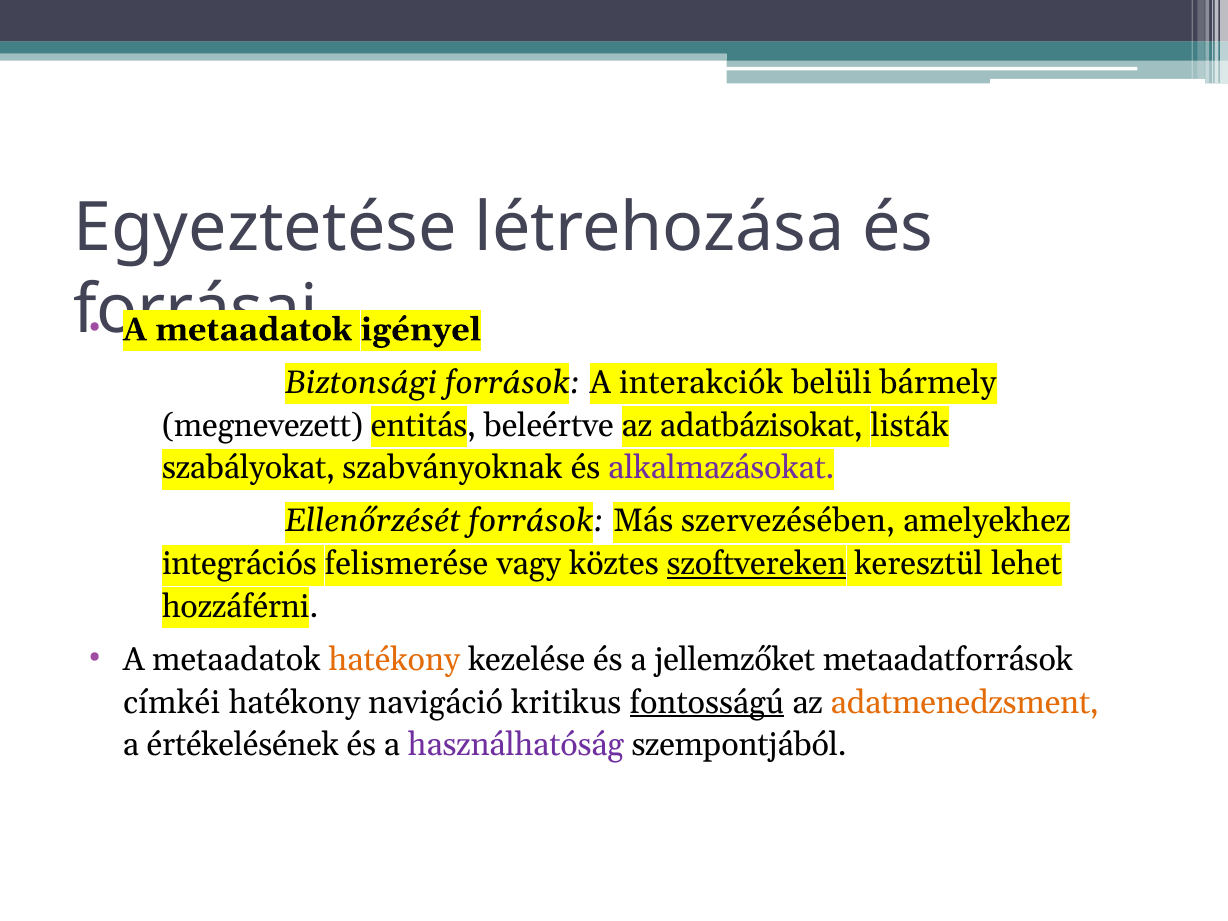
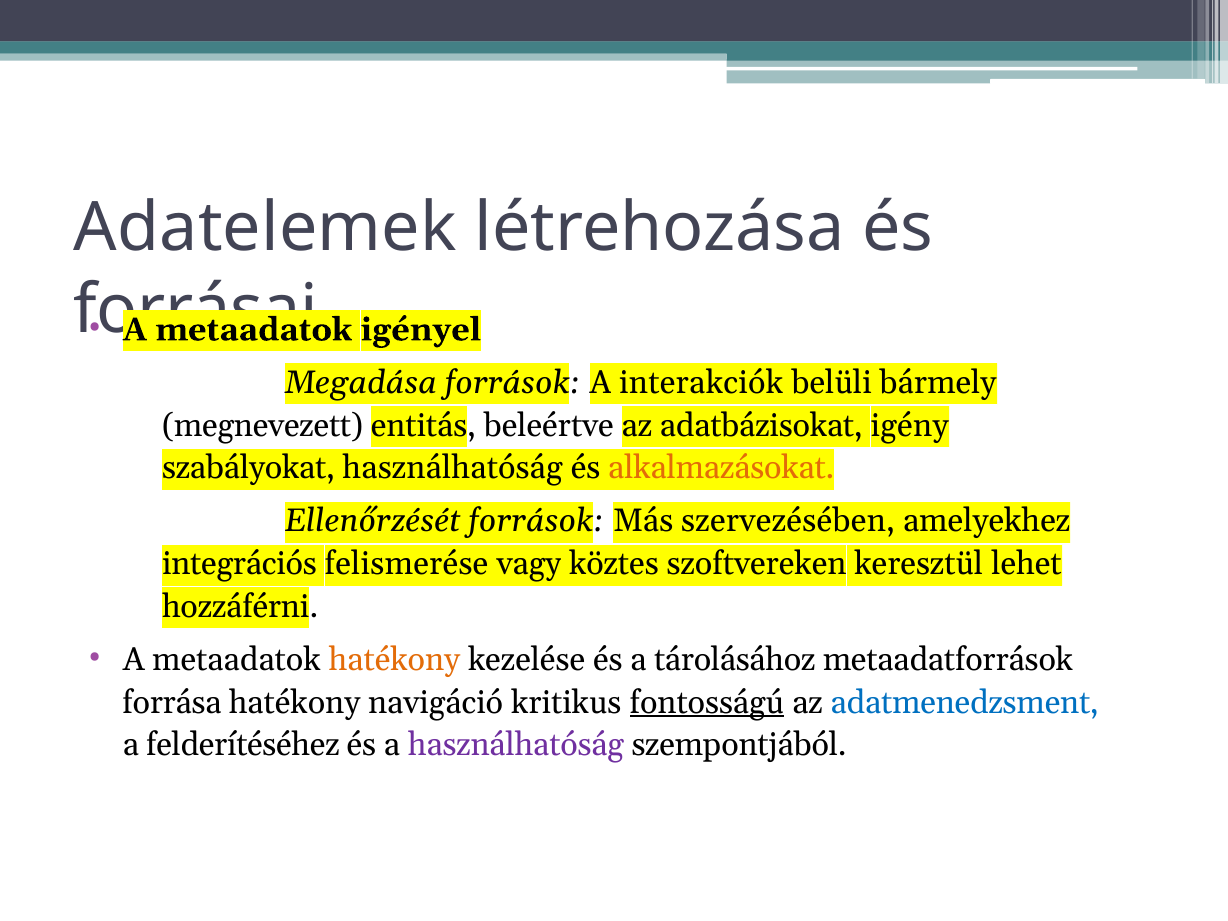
Egyeztetése: Egyeztetése -> Adatelemek (265, 228)
Biztonsági: Biztonsági -> Megadása (361, 383)
listák: listák -> igény (910, 425)
szabályokat szabványoknak: szabványoknak -> használhatóság (453, 468)
alkalmazásokat colour: purple -> orange (721, 468)
szoftvereken underline: present -> none (757, 564)
jellemzőket: jellemzőket -> tárolásához (735, 660)
címkéi: címkéi -> forrása (172, 702)
adatmenedzsment colour: orange -> blue (965, 702)
értékelésének: értékelésének -> felderítéséhez (243, 745)
